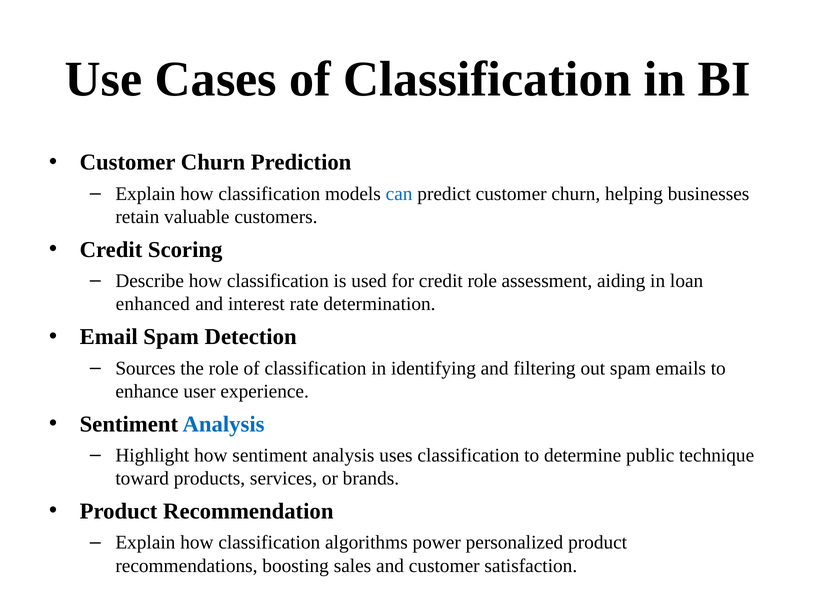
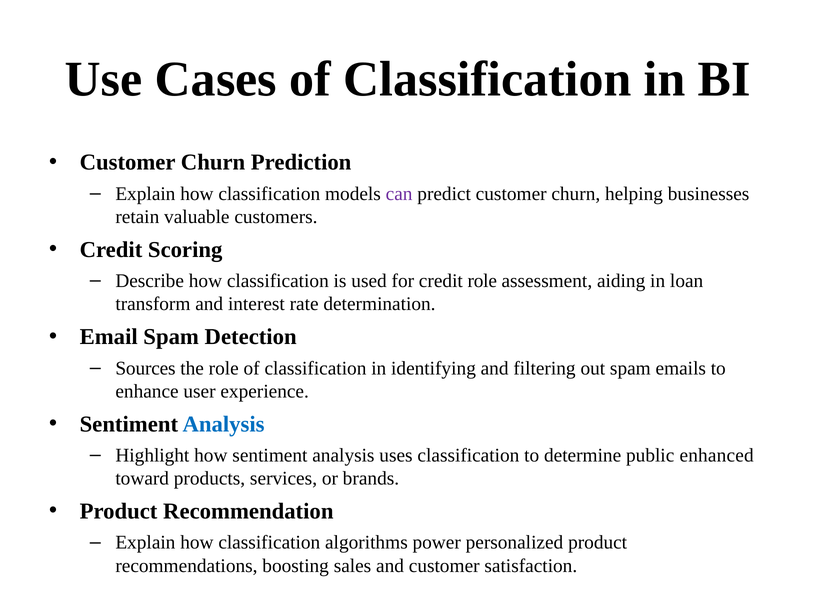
can colour: blue -> purple (399, 194)
enhanced: enhanced -> transform (153, 304)
technique: technique -> enhanced (717, 455)
